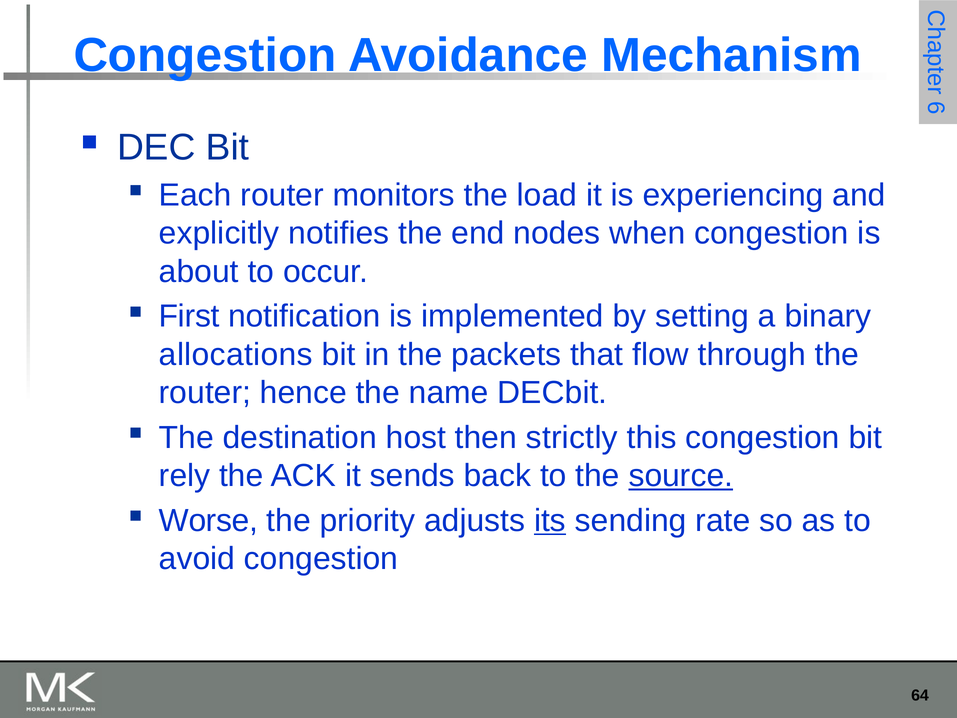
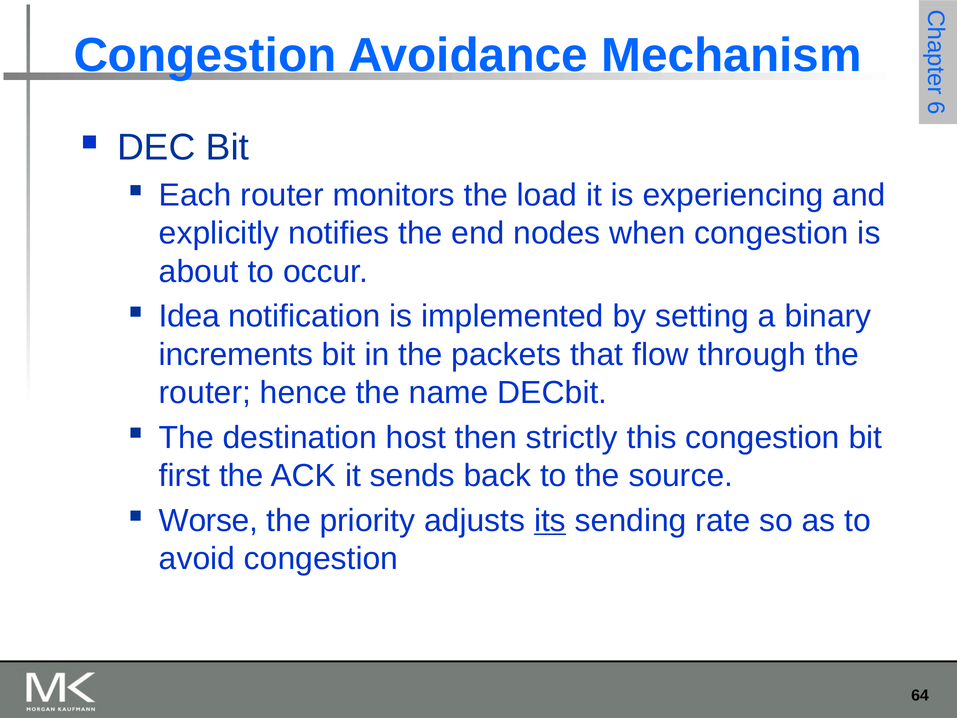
First: First -> Idea (189, 316)
allocations: allocations -> increments (236, 354)
rely: rely -> first (185, 476)
source underline: present -> none (681, 476)
